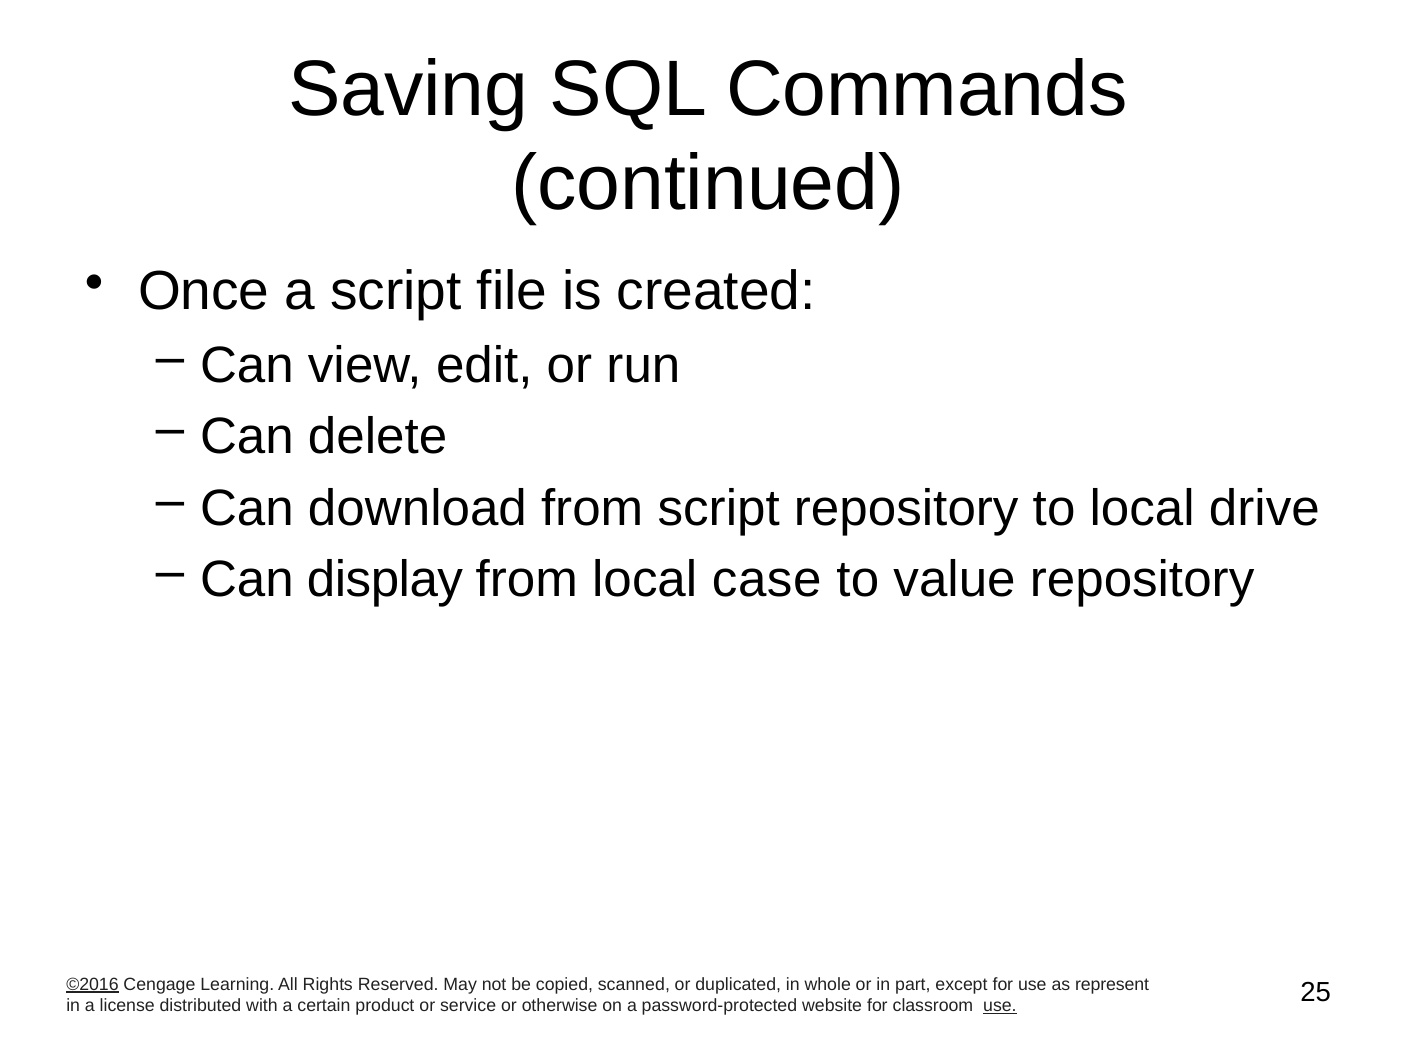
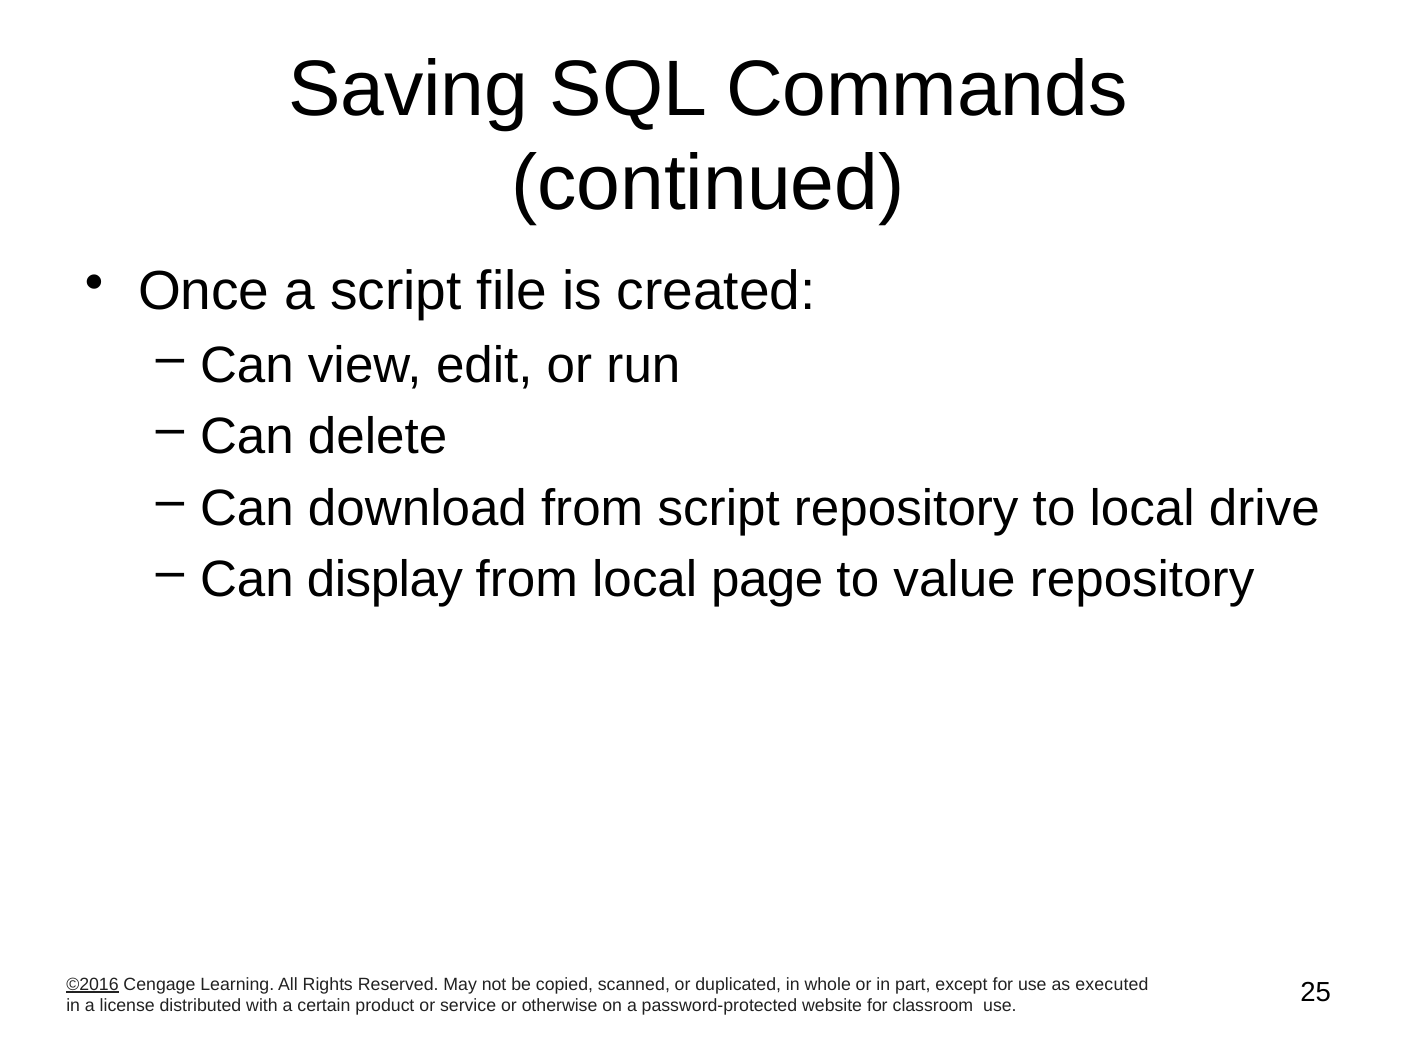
case: case -> page (767, 580)
represent: represent -> executed (1112, 984)
use underline: present -> none (1000, 1006)
